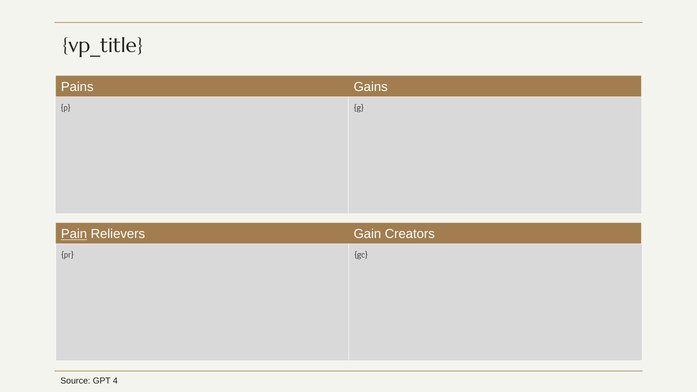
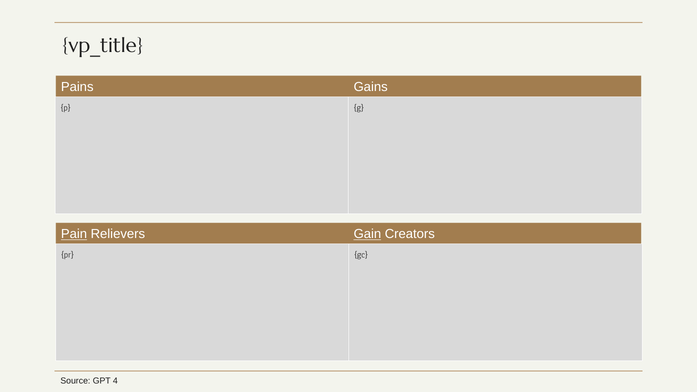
Gain underline: none -> present (367, 234)
